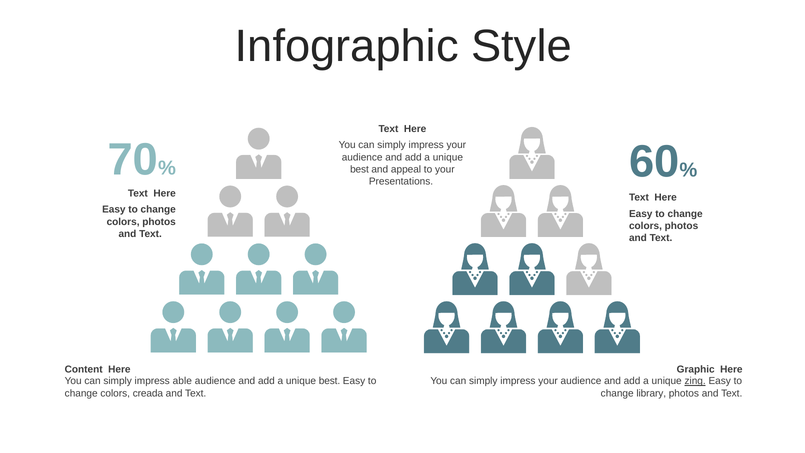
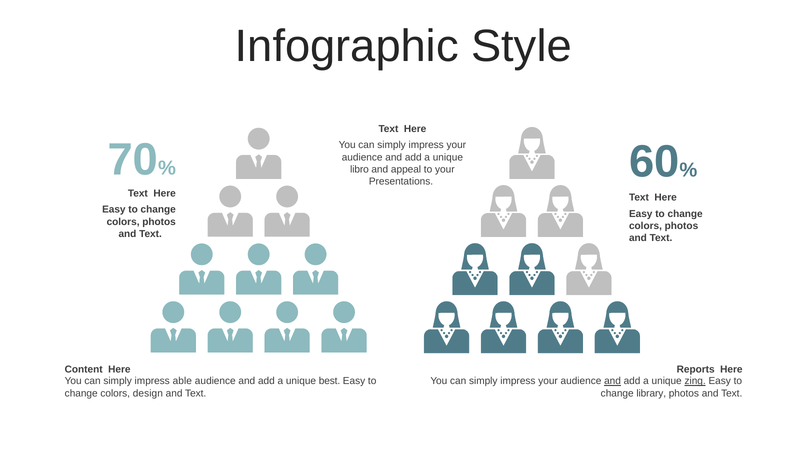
best: best -> libro (359, 169)
Graphic: Graphic -> Reports (696, 369)
and underline: none -> present (613, 381)
creada: creada -> design (148, 393)
